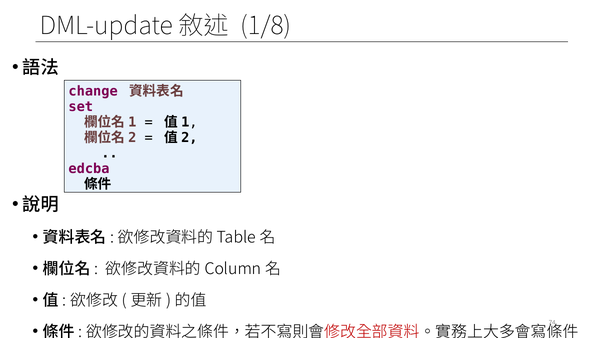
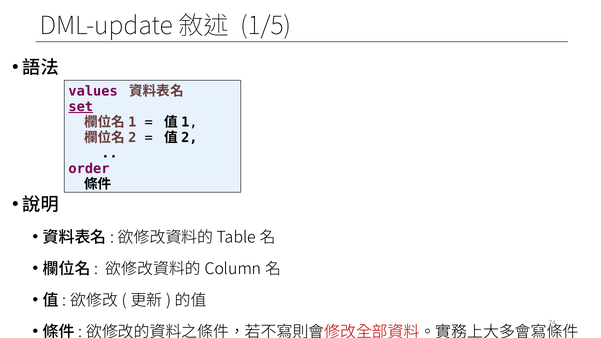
1/8: 1/8 -> 1/5 (266, 26)
change: change -> values (93, 91)
set underline: none -> present (81, 107)
edcba: edcba -> order (89, 169)
